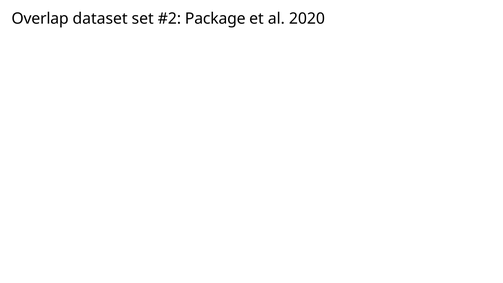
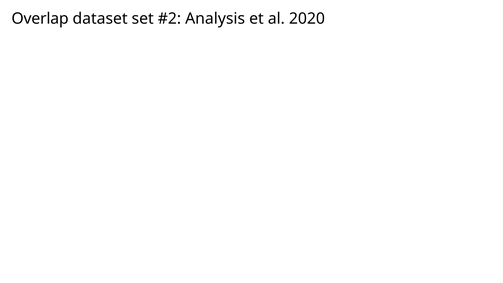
Package: Package -> Analysis (215, 19)
